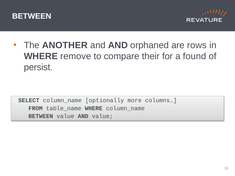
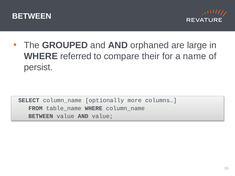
ANOTHER: ANOTHER -> GROUPED (65, 45)
rows: rows -> large (197, 45)
remove: remove -> referred (76, 56)
found: found -> name (195, 56)
